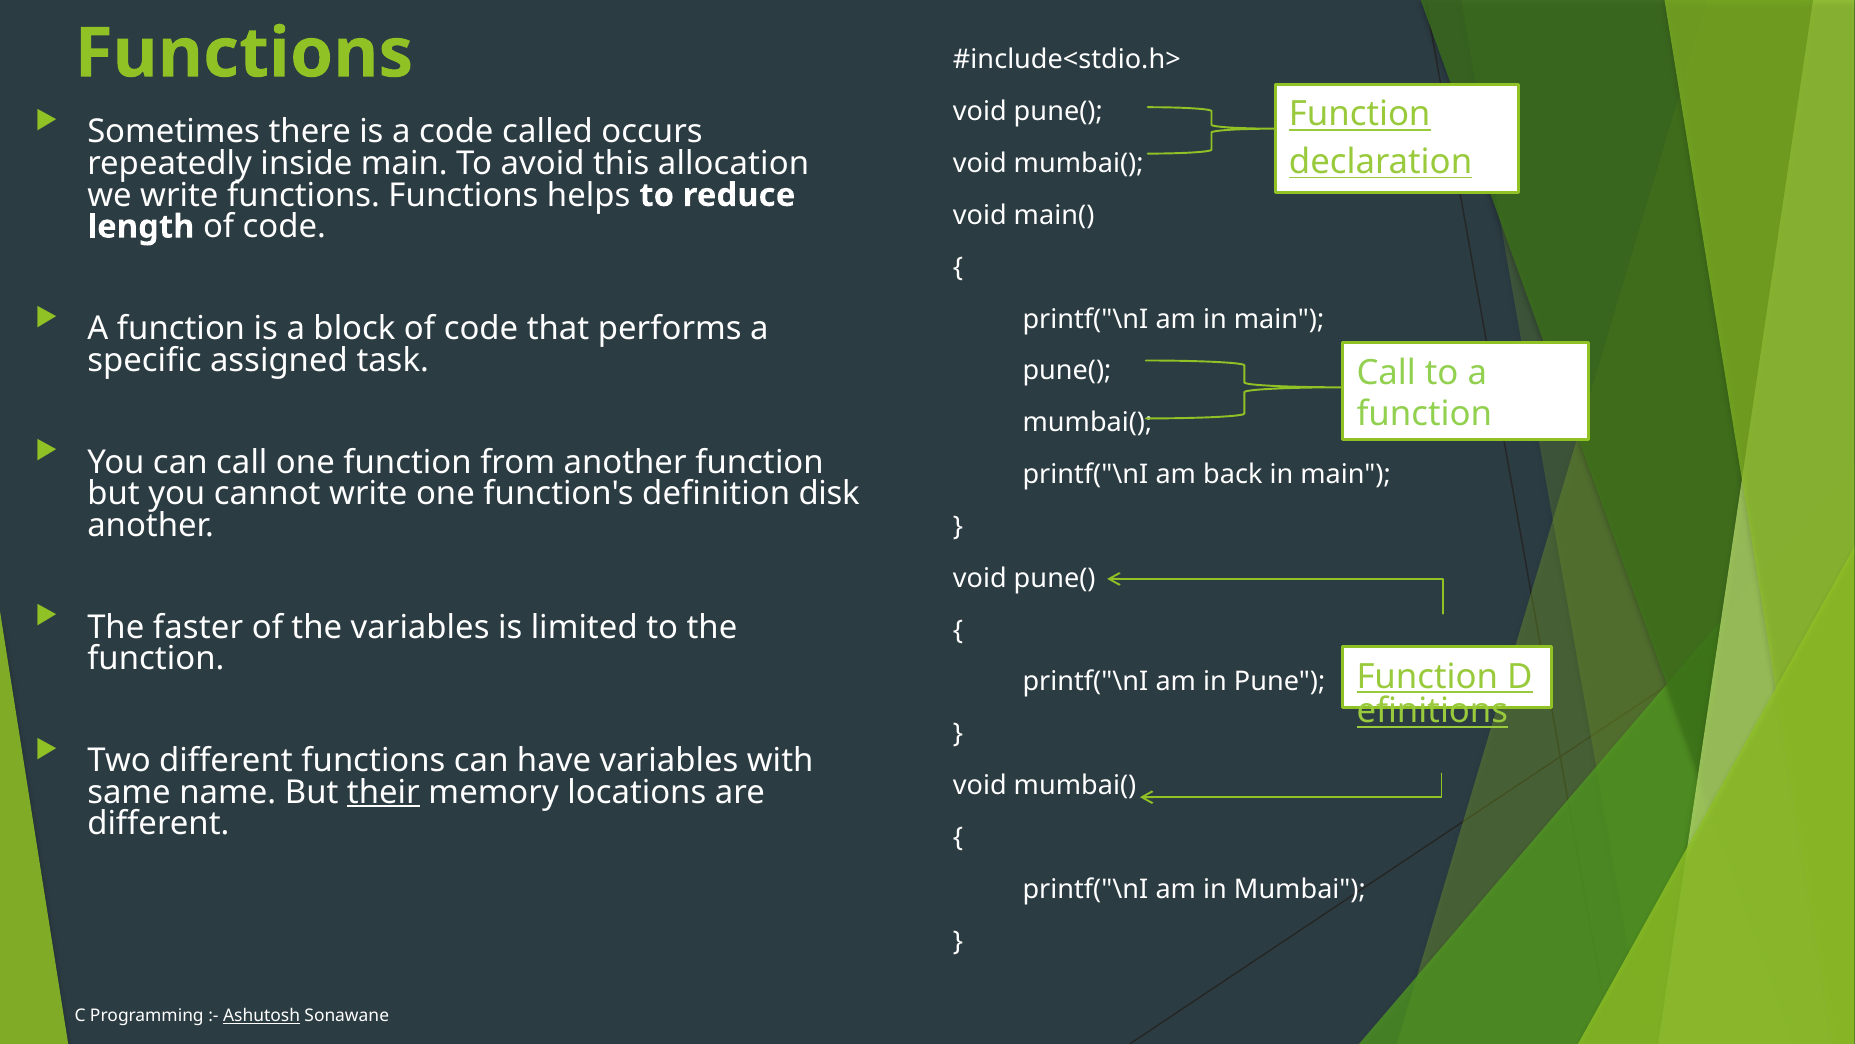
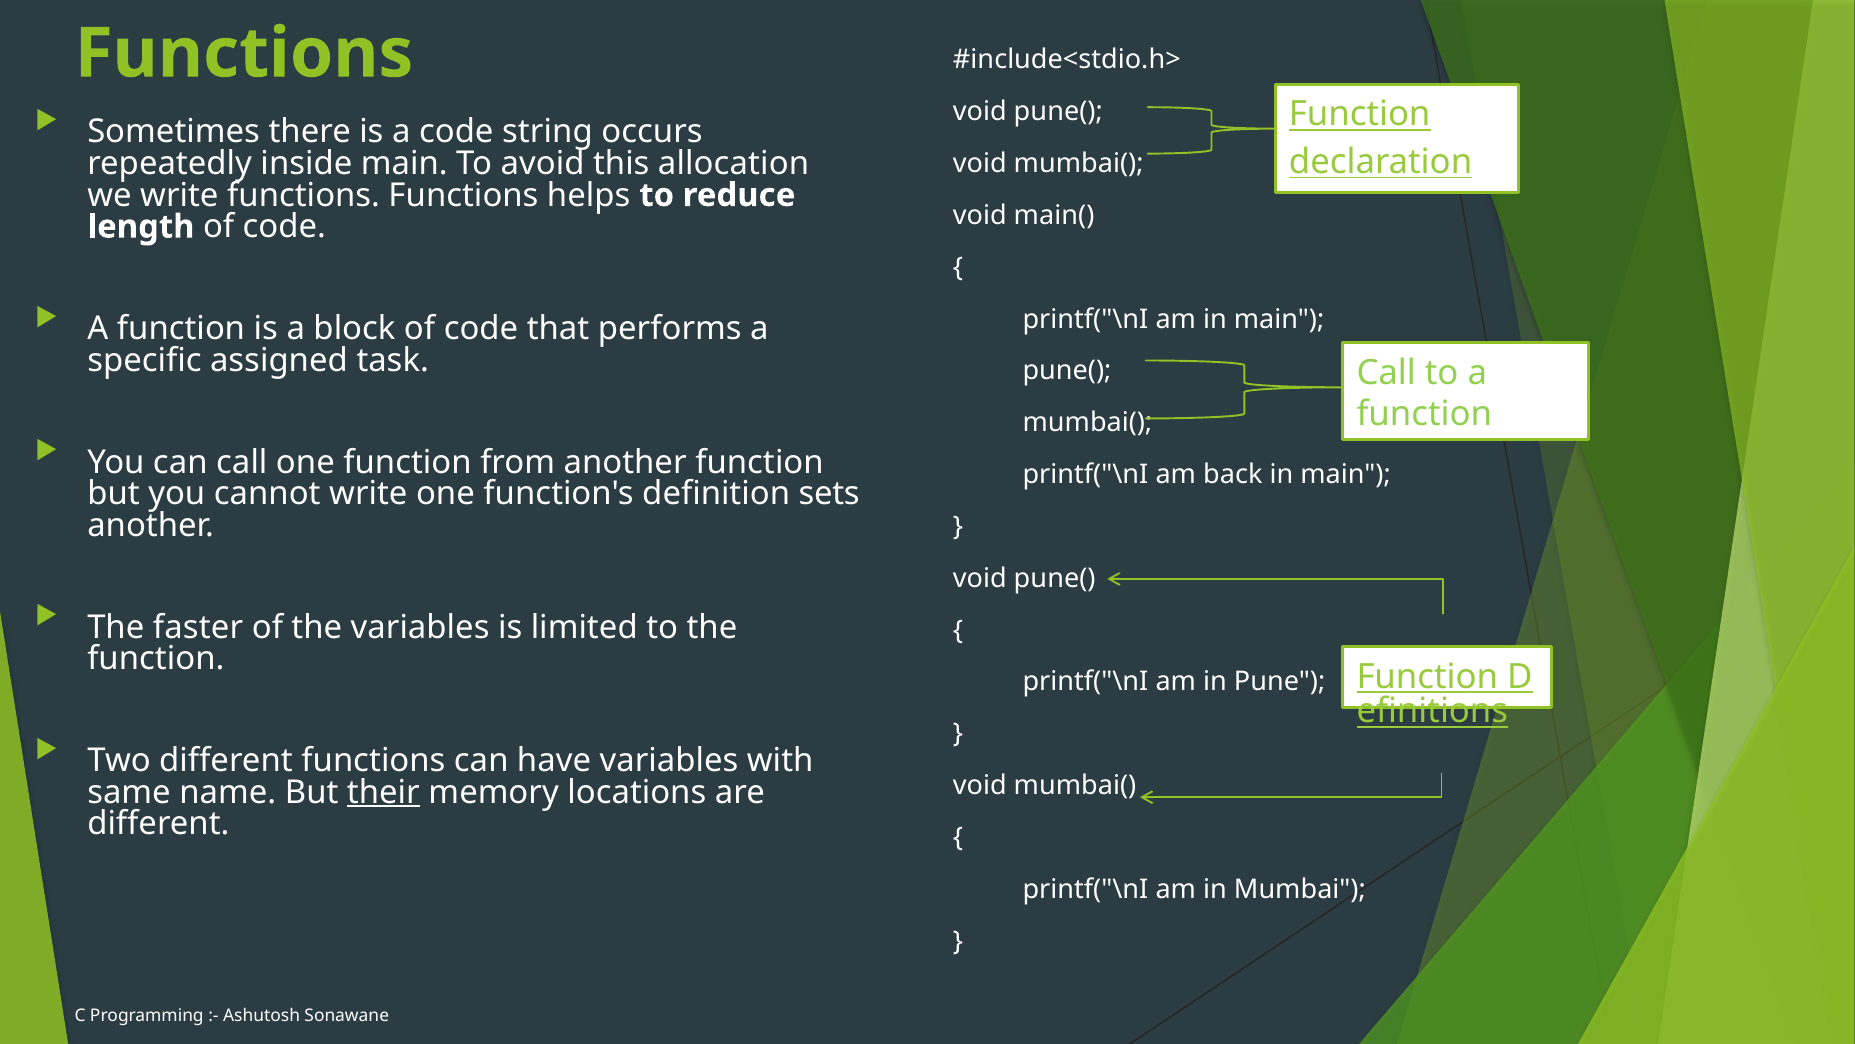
called: called -> string (547, 132)
disk: disk -> sets (829, 494)
Ashutosh underline: present -> none (262, 1015)
